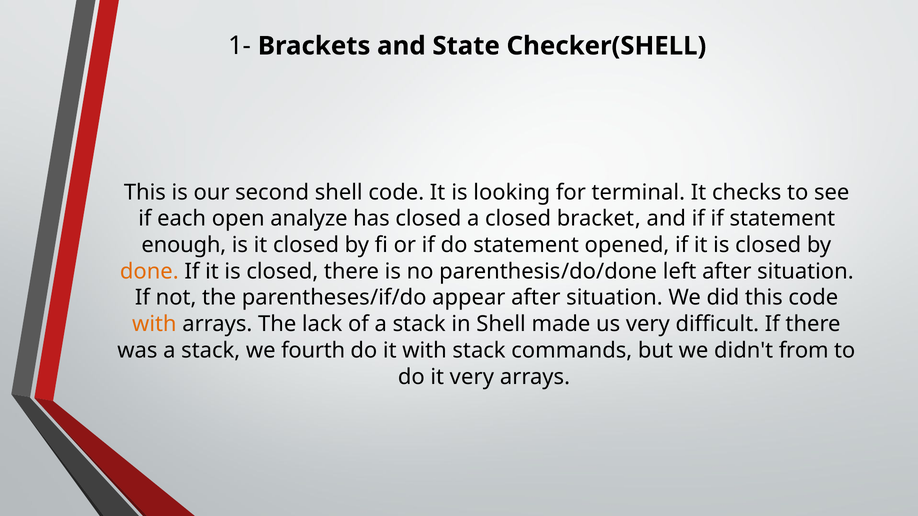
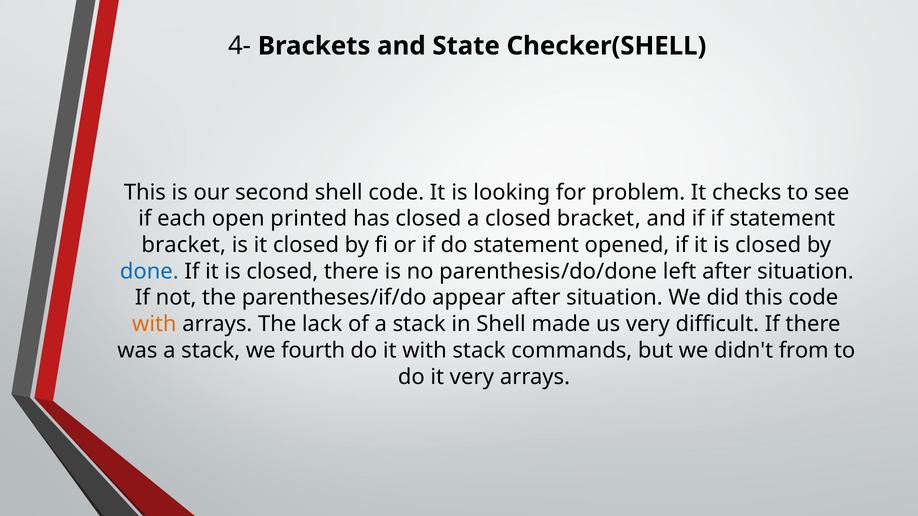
1-: 1- -> 4- (240, 46)
terminal: terminal -> problem (638, 192)
analyze: analyze -> printed (309, 219)
enough: enough -> bracket (184, 245)
done colour: orange -> blue (149, 272)
